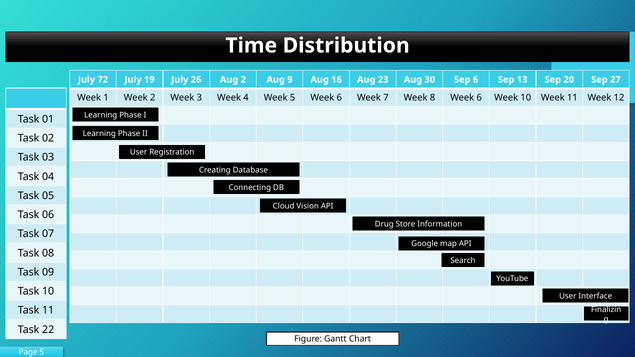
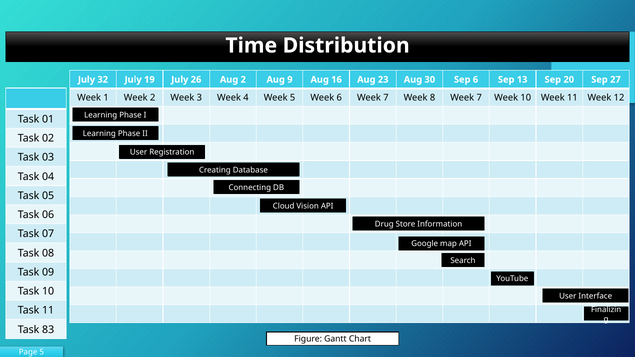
72: 72 -> 32 (103, 80)
8 Week 6: 6 -> 7 (479, 98)
22: 22 -> 83 (48, 330)
